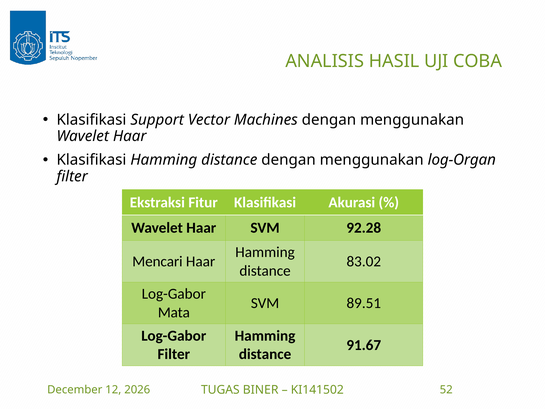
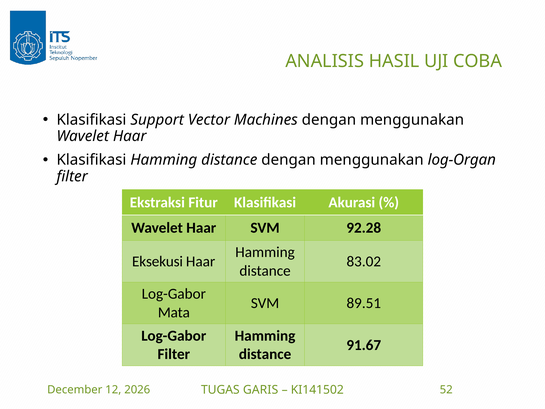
Mencari: Mencari -> Eksekusi (158, 261)
BINER: BINER -> GARIS (261, 390)
